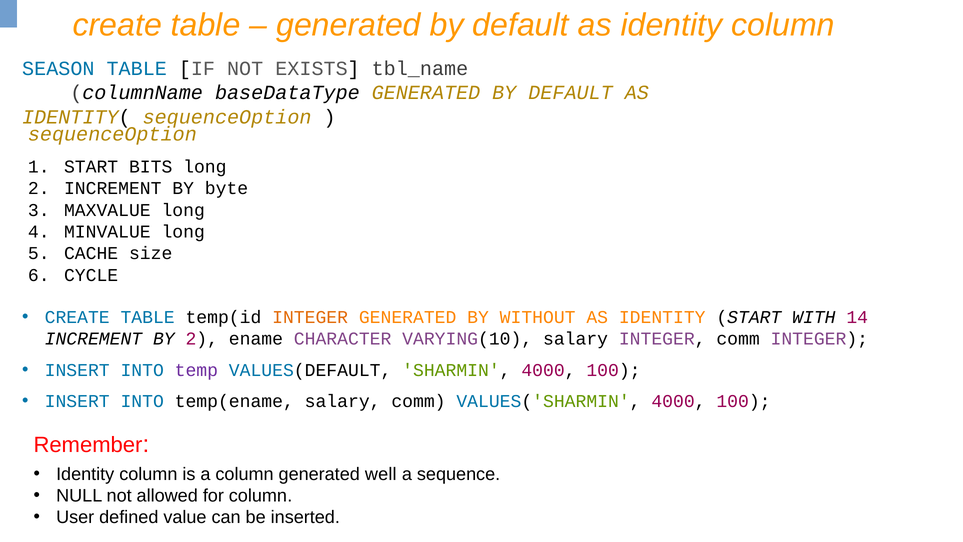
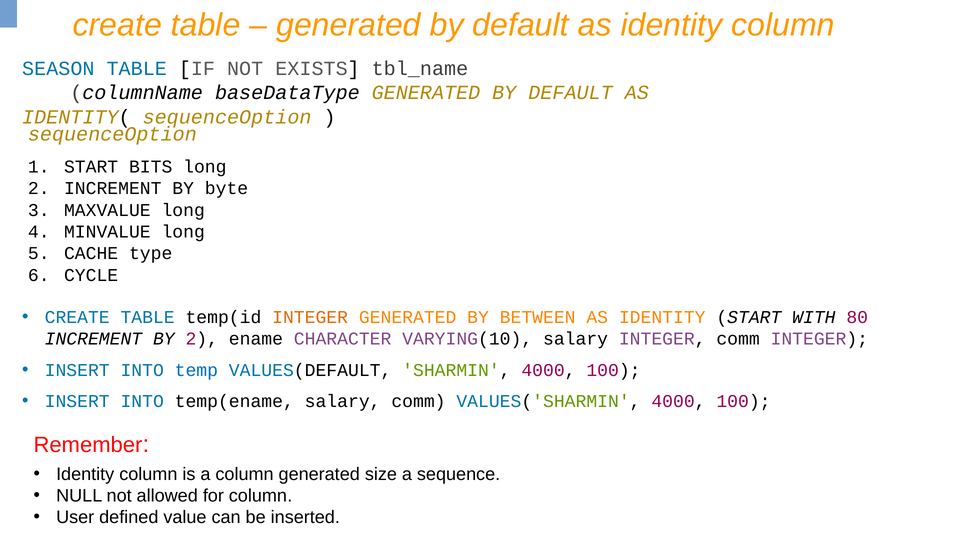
size: size -> type (151, 253)
WITHOUT: WITHOUT -> BETWEEN (538, 317)
14: 14 -> 80 (857, 317)
temp colour: purple -> blue (196, 370)
well: well -> size (381, 474)
